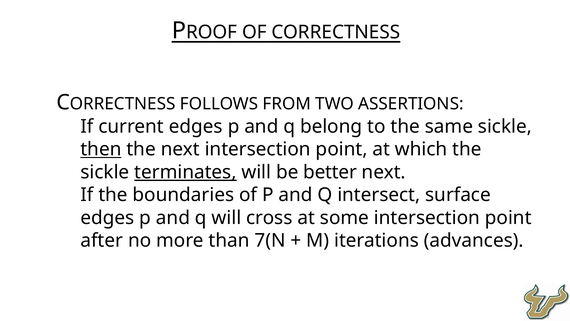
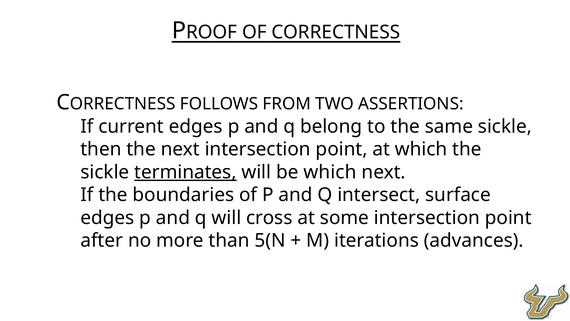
then underline: present -> none (101, 149)
be better: better -> which (330, 172)
7(N: 7(N -> 5(N (270, 240)
